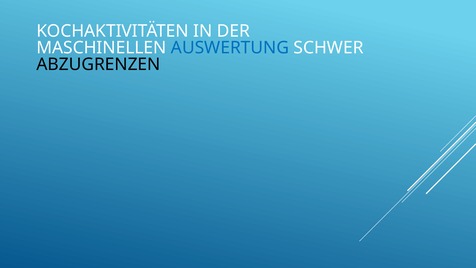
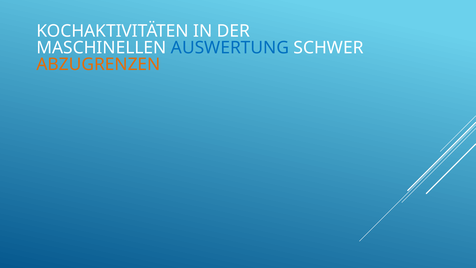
ABZUGRENZEN colour: black -> orange (98, 65)
